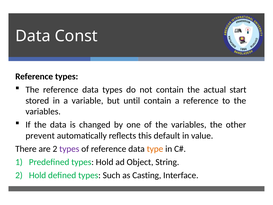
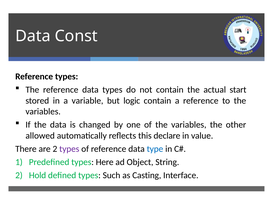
until: until -> logic (132, 100)
prevent: prevent -> allowed (40, 136)
default: default -> declare (167, 136)
type colour: orange -> blue (155, 149)
types Hold: Hold -> Here (105, 162)
